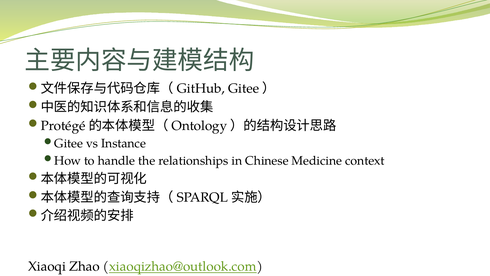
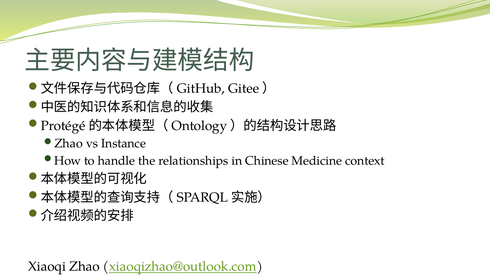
Gitee: Gitee -> Zhao (69, 143)
